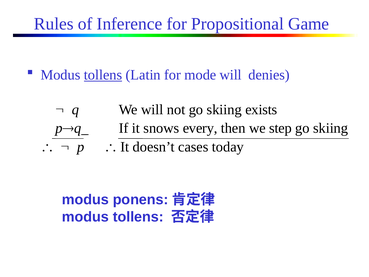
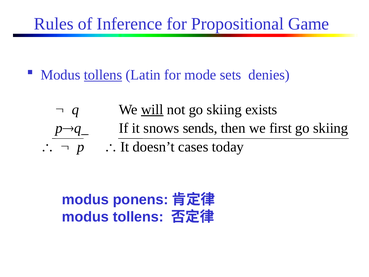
mode will: will -> sets (231, 75)
will underline: none -> present (152, 109)
every: every -> sends (200, 128)
step: step -> first (281, 128)
